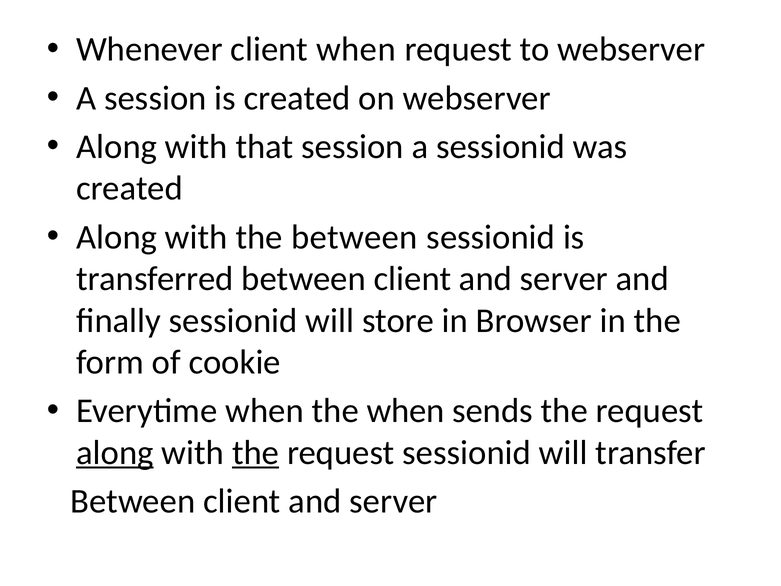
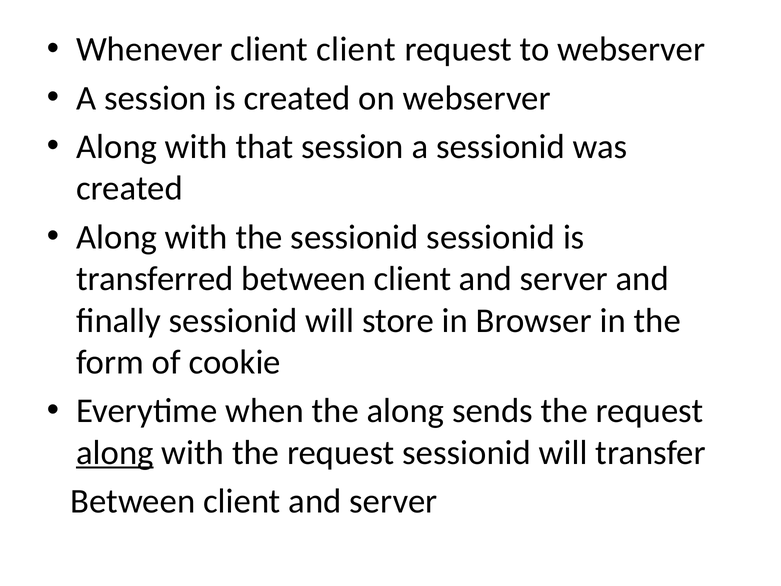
client when: when -> client (356, 49)
the between: between -> sessionid (355, 237)
the when: when -> along (405, 411)
the underline: present -> none (256, 453)
